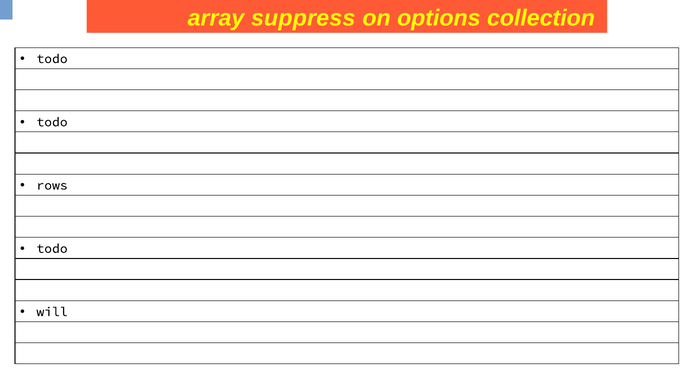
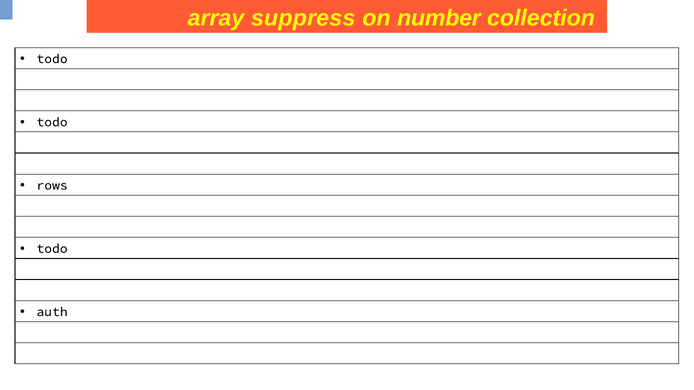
options: options -> number (439, 18)
will: will -> auth (52, 312)
